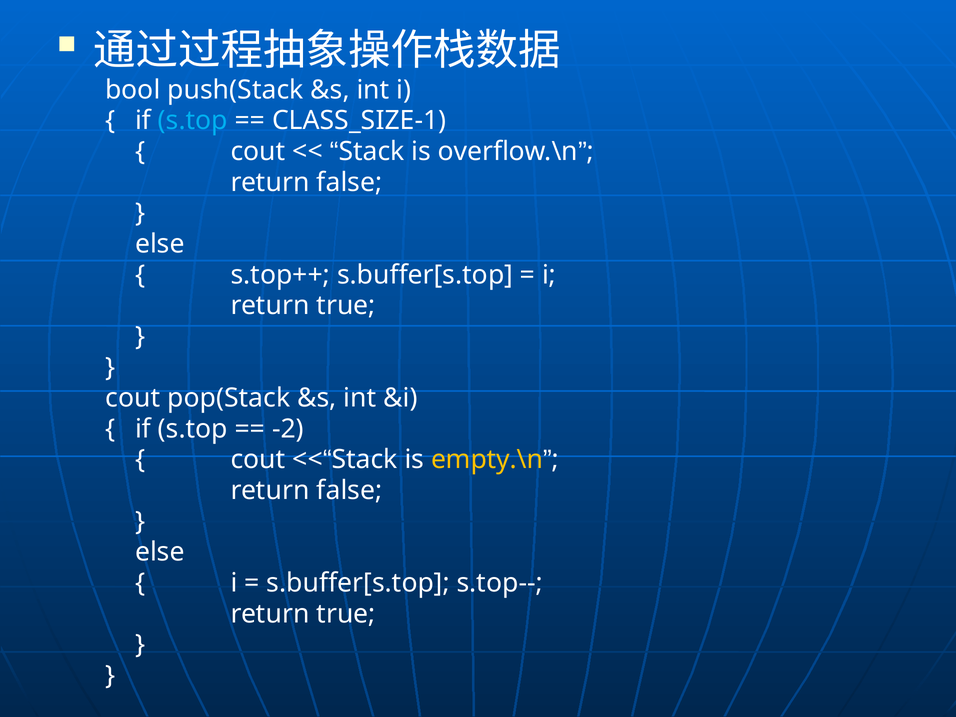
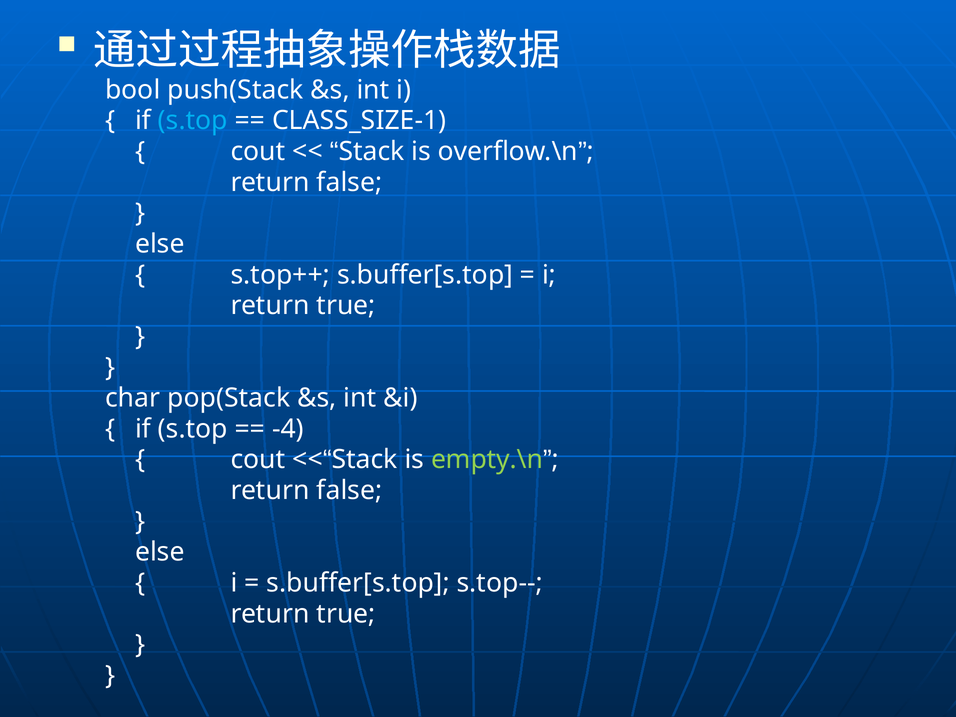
cout: cout -> char (133, 398)
-2: -2 -> -4 (288, 429)
empty.\n colour: yellow -> light green (487, 460)
